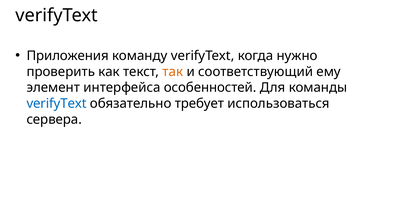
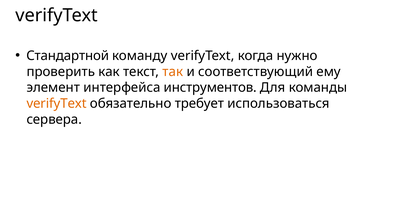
Приложения: Приложения -> Стандартной (68, 56)
особенностей: особенностей -> инструментов (210, 88)
verifyText colour: blue -> orange (57, 103)
